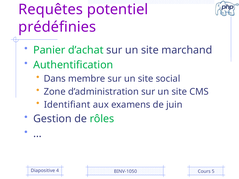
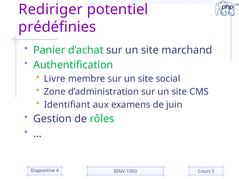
Requêtes: Requêtes -> Rediriger (51, 9)
Dans: Dans -> Livre (55, 79)
